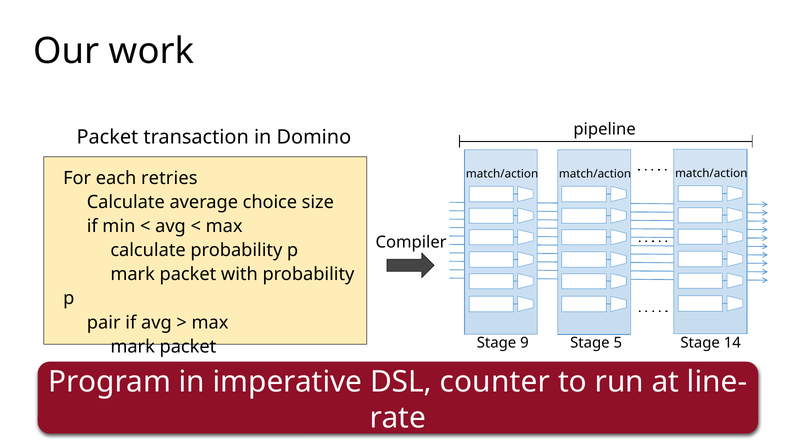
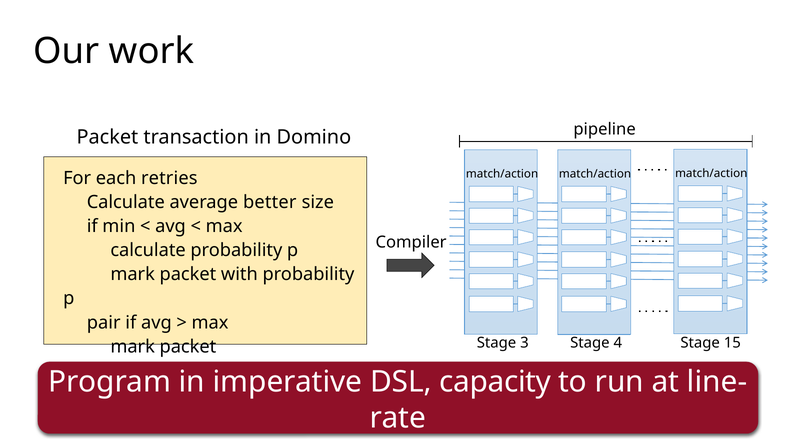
choice: choice -> better (270, 202)
9: 9 -> 3 (524, 343)
5: 5 -> 4 (618, 343)
14: 14 -> 15 (732, 343)
counter: counter -> capacity (495, 382)
